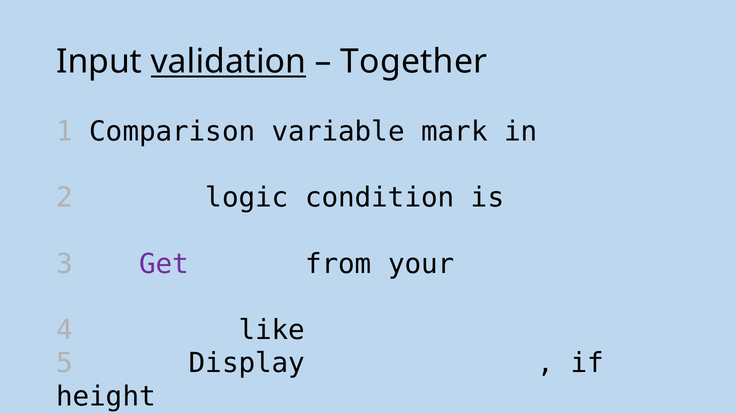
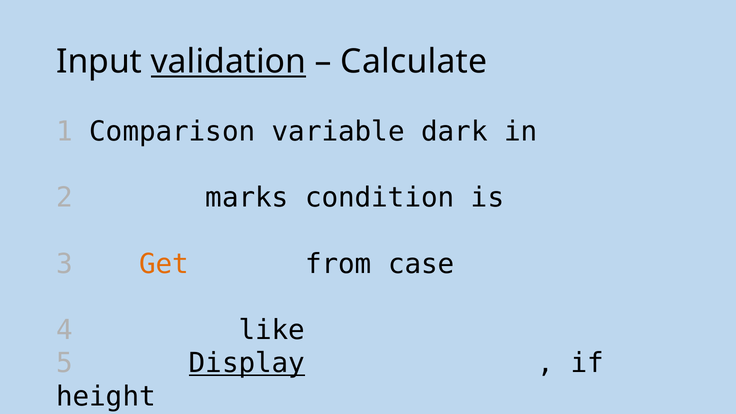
Together: Together -> Calculate (414, 62)
mark: mark -> dark (454, 131)
logic: logic -> marks (247, 198)
Get colour: purple -> orange (164, 264)
your: your -> case (421, 264)
Display underline: none -> present (247, 363)
